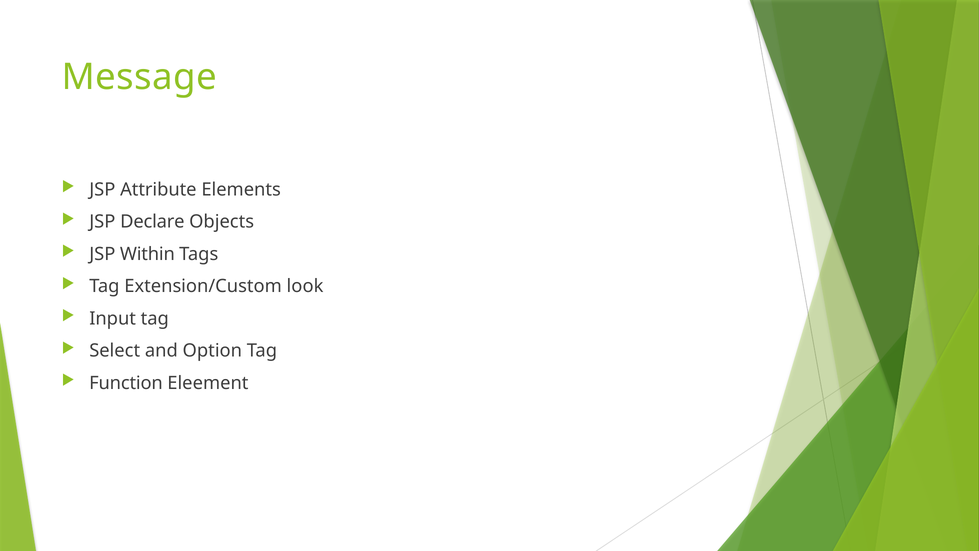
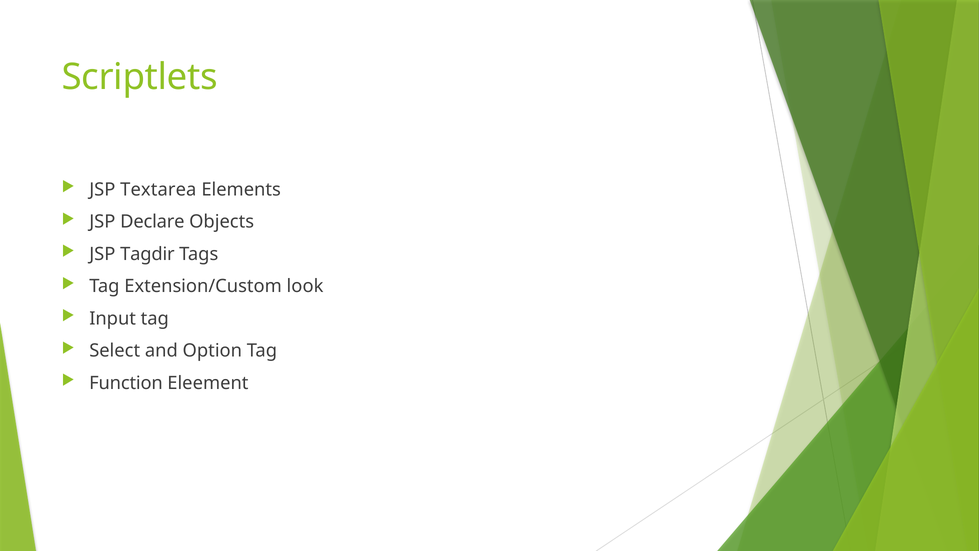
Message: Message -> Scriptlets (140, 77)
Attribute: Attribute -> Textarea (158, 189)
Within: Within -> Tagdir (147, 254)
